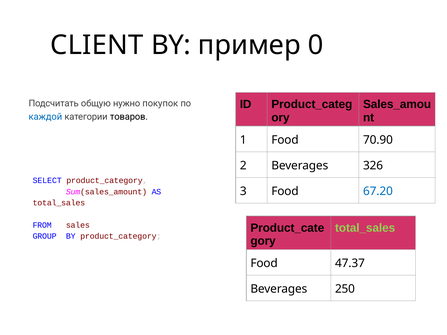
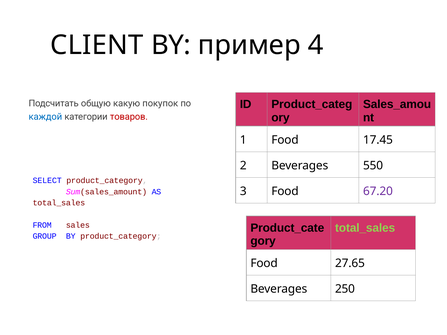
0: 0 -> 4 (316, 45)
нужно: нужно -> какую (127, 103)
товаров colour: black -> red (129, 117)
70.90: 70.90 -> 17.45 (378, 140)
326: 326 -> 550 (373, 166)
67.20 colour: blue -> purple (378, 191)
47.37: 47.37 -> 27.65 (350, 263)
